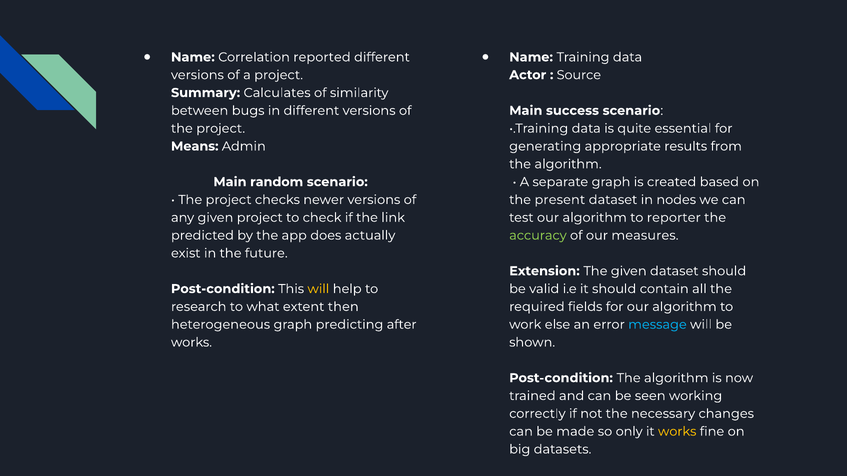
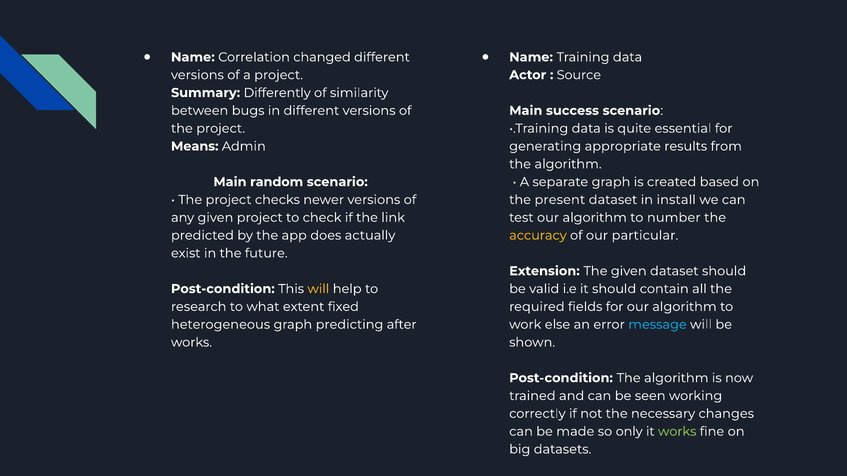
reported: reported -> changed (322, 57)
Calculates: Calculates -> Differently (277, 93)
nodes: nodes -> install (676, 200)
reporter: reporter -> number (674, 218)
accuracy colour: light green -> yellow (538, 236)
measures: measures -> particular (645, 236)
then: then -> fixed (343, 307)
works colour: yellow -> light green (677, 432)
